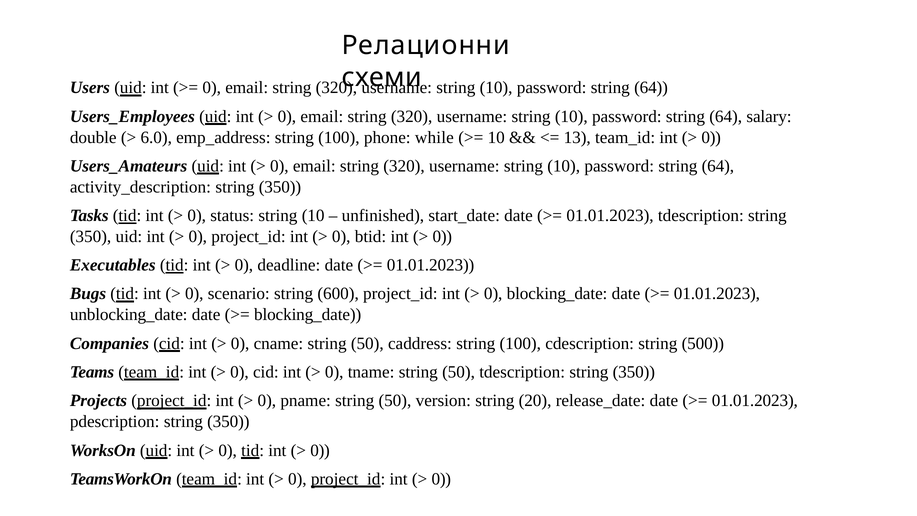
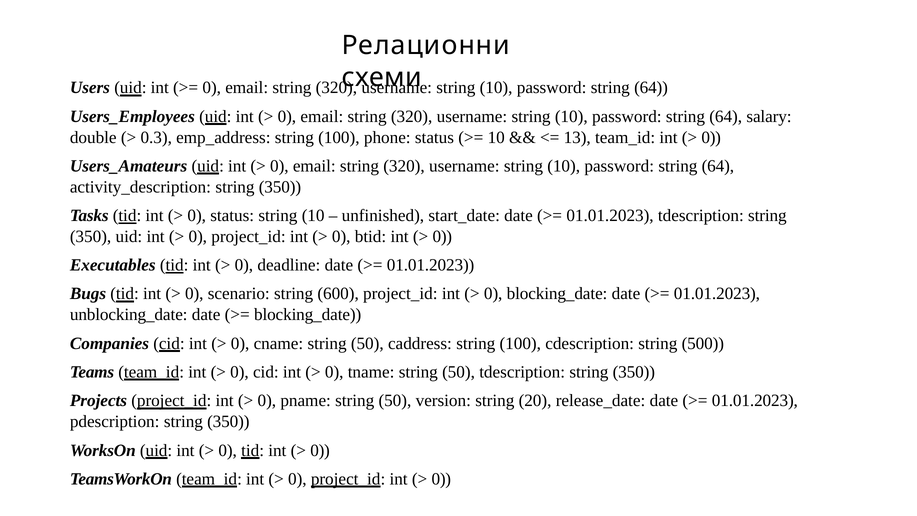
6.0: 6.0 -> 0.3 (156, 137)
phone while: while -> status (434, 137)
